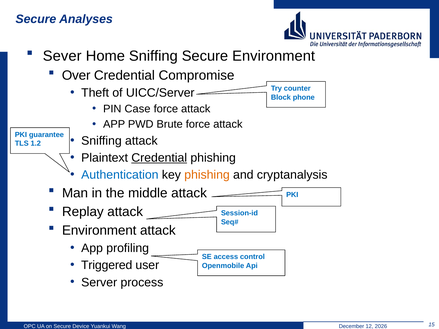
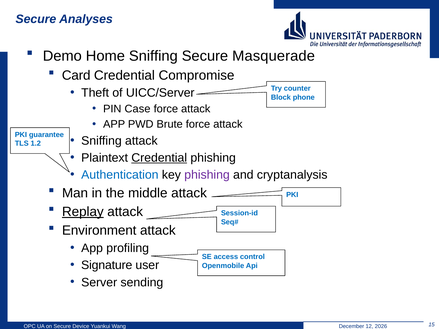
Sever: Sever -> Demo (62, 56)
Secure Environment: Environment -> Masquerade (274, 56)
Over: Over -> Card (76, 75)
phishing colour: orange -> purple (207, 175)
Replay underline: none -> present (83, 212)
Triggered: Triggered -> Signature (107, 265)
process: process -> sending (142, 283)
